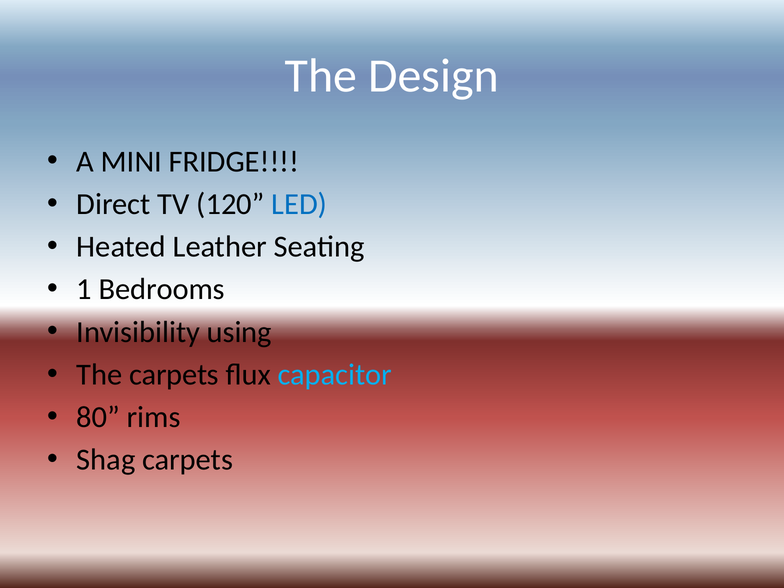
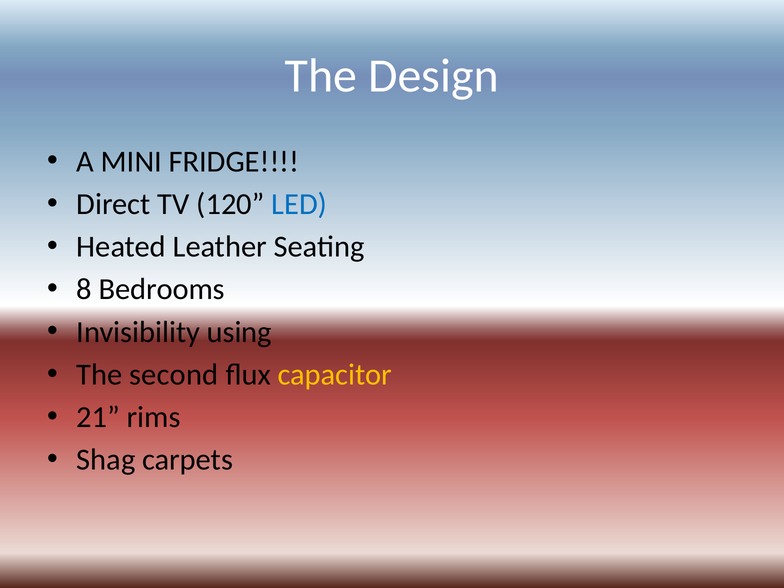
1: 1 -> 8 (84, 289)
The carpets: carpets -> second (174, 375)
capacitor colour: light blue -> yellow (335, 375)
80: 80 -> 21 (98, 417)
